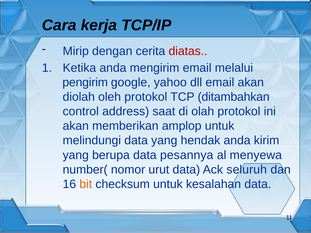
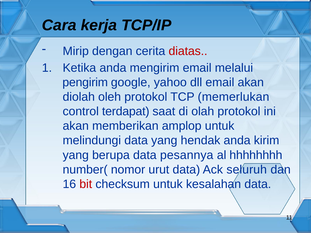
ditambahkan: ditambahkan -> memerlukan (234, 97)
address: address -> terdapat (126, 112)
menyewa: menyewa -> hhhhhhhh (256, 155)
bit colour: orange -> red (86, 184)
